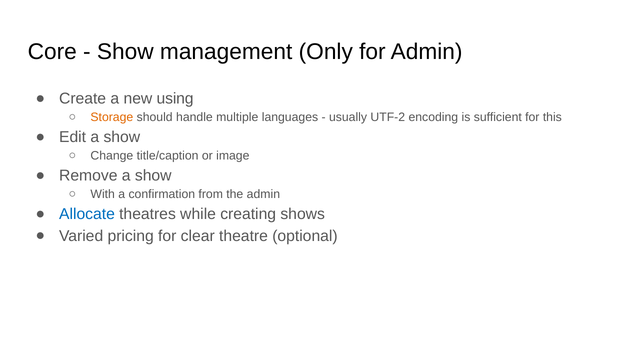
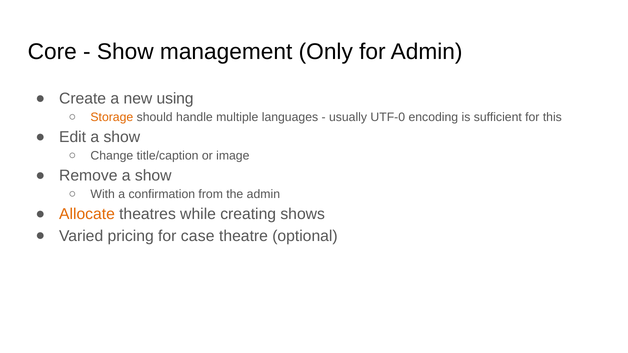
UTF-2: UTF-2 -> UTF-0 (388, 117)
Allocate colour: blue -> orange (87, 214)
clear: clear -> case (198, 236)
